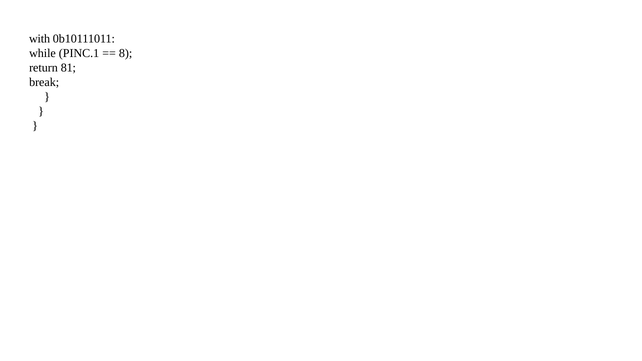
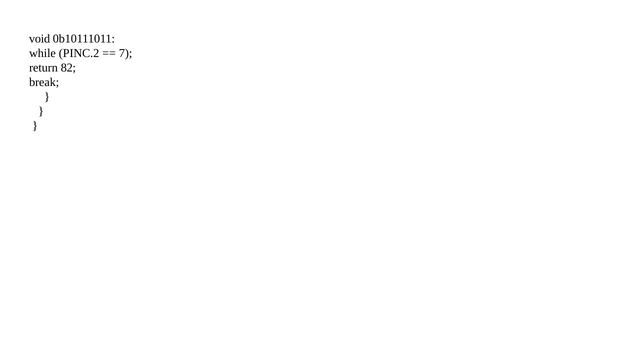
with: with -> void (40, 39)
PINC.1: PINC.1 -> PINC.2 (79, 53)
8: 8 -> 7 (126, 53)
81: 81 -> 82 (68, 68)
